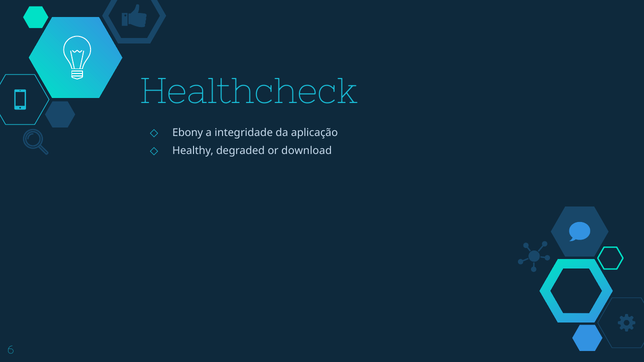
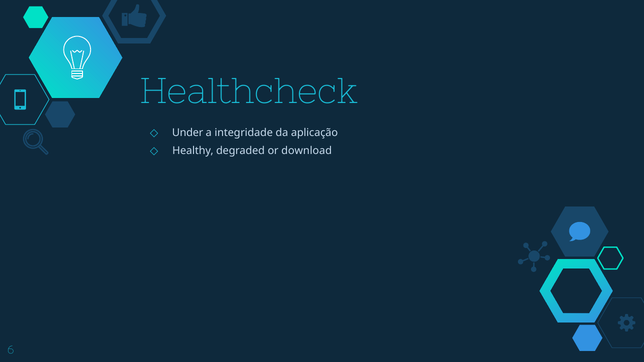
Ebony: Ebony -> Under (188, 133)
